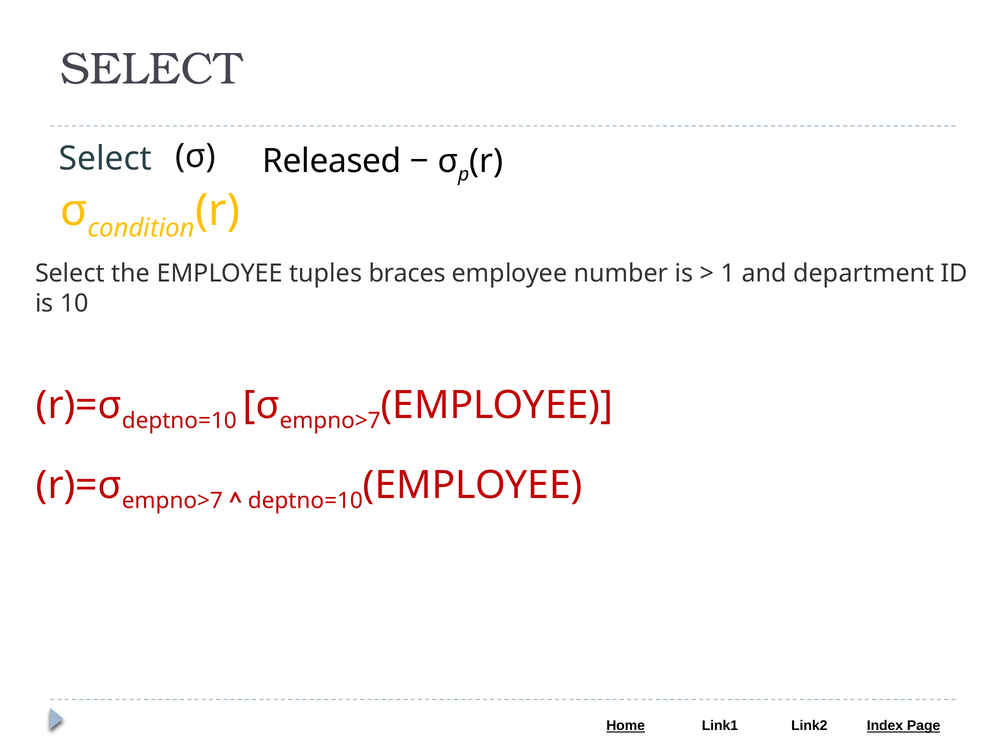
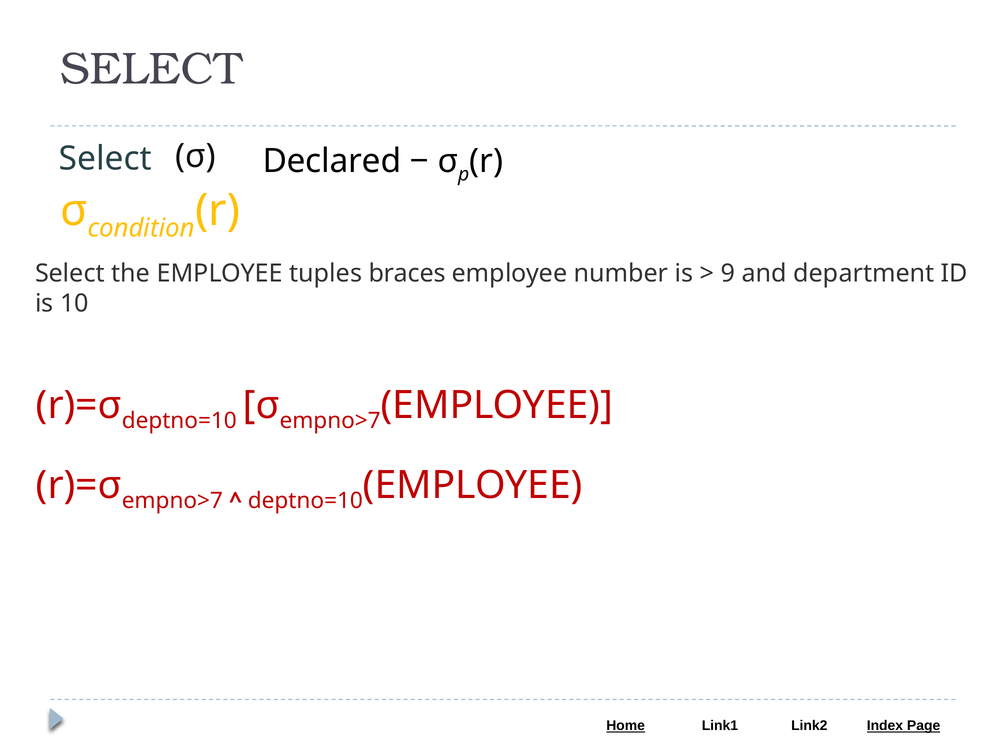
Released: Released -> Declared (332, 161)
1: 1 -> 9 (728, 273)
